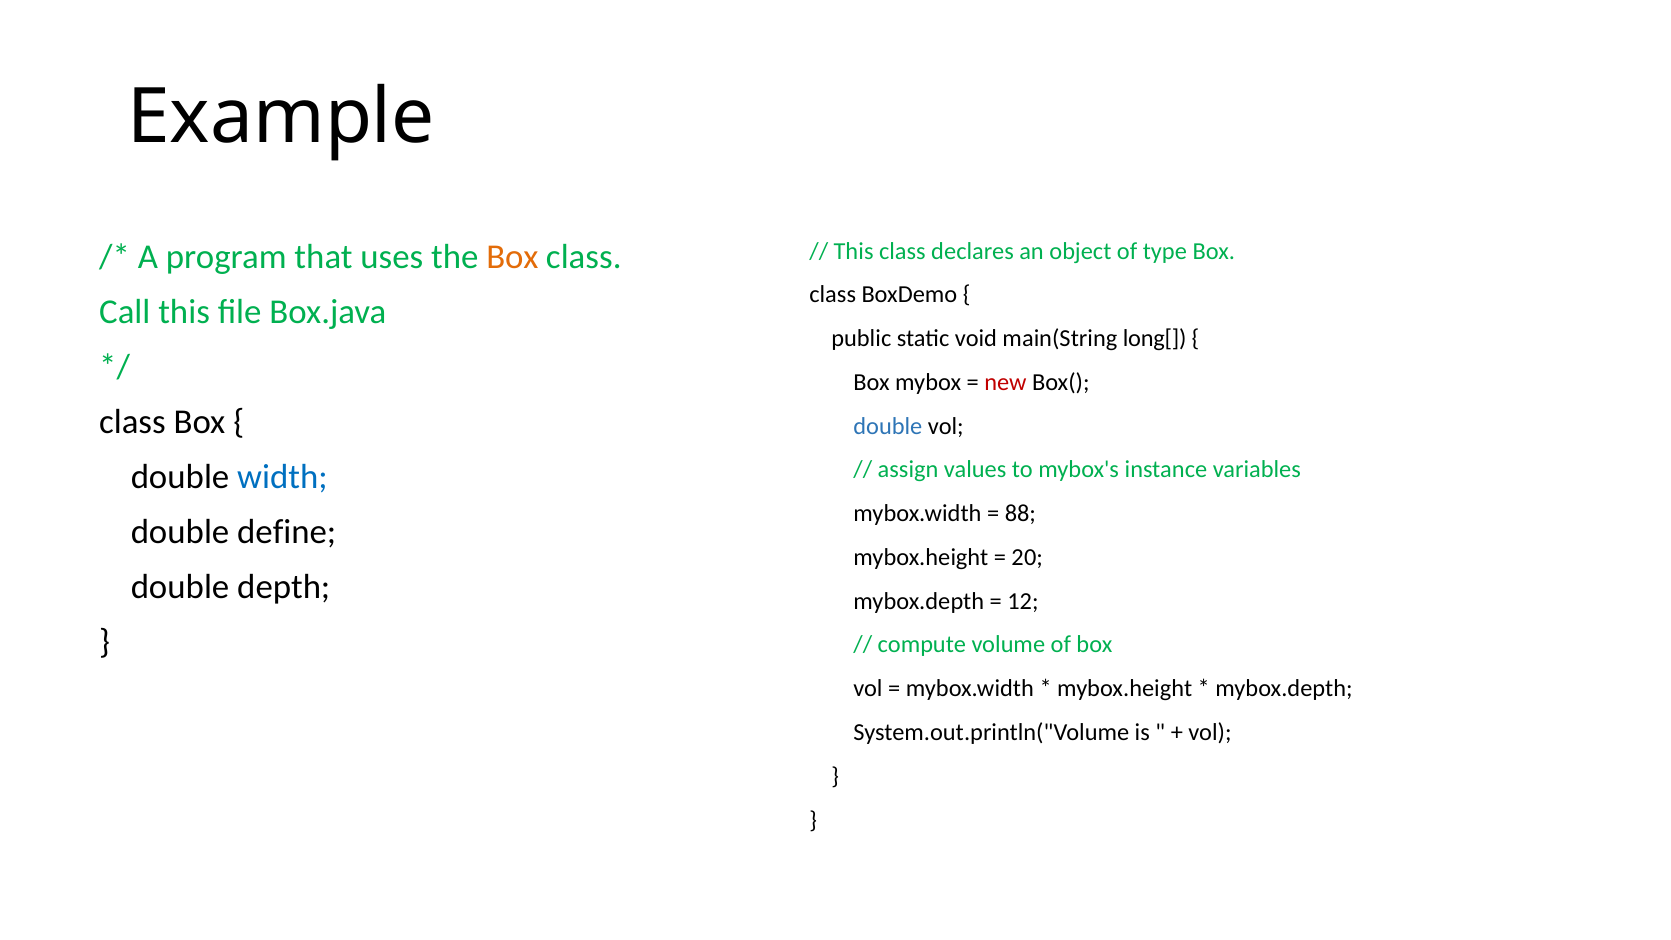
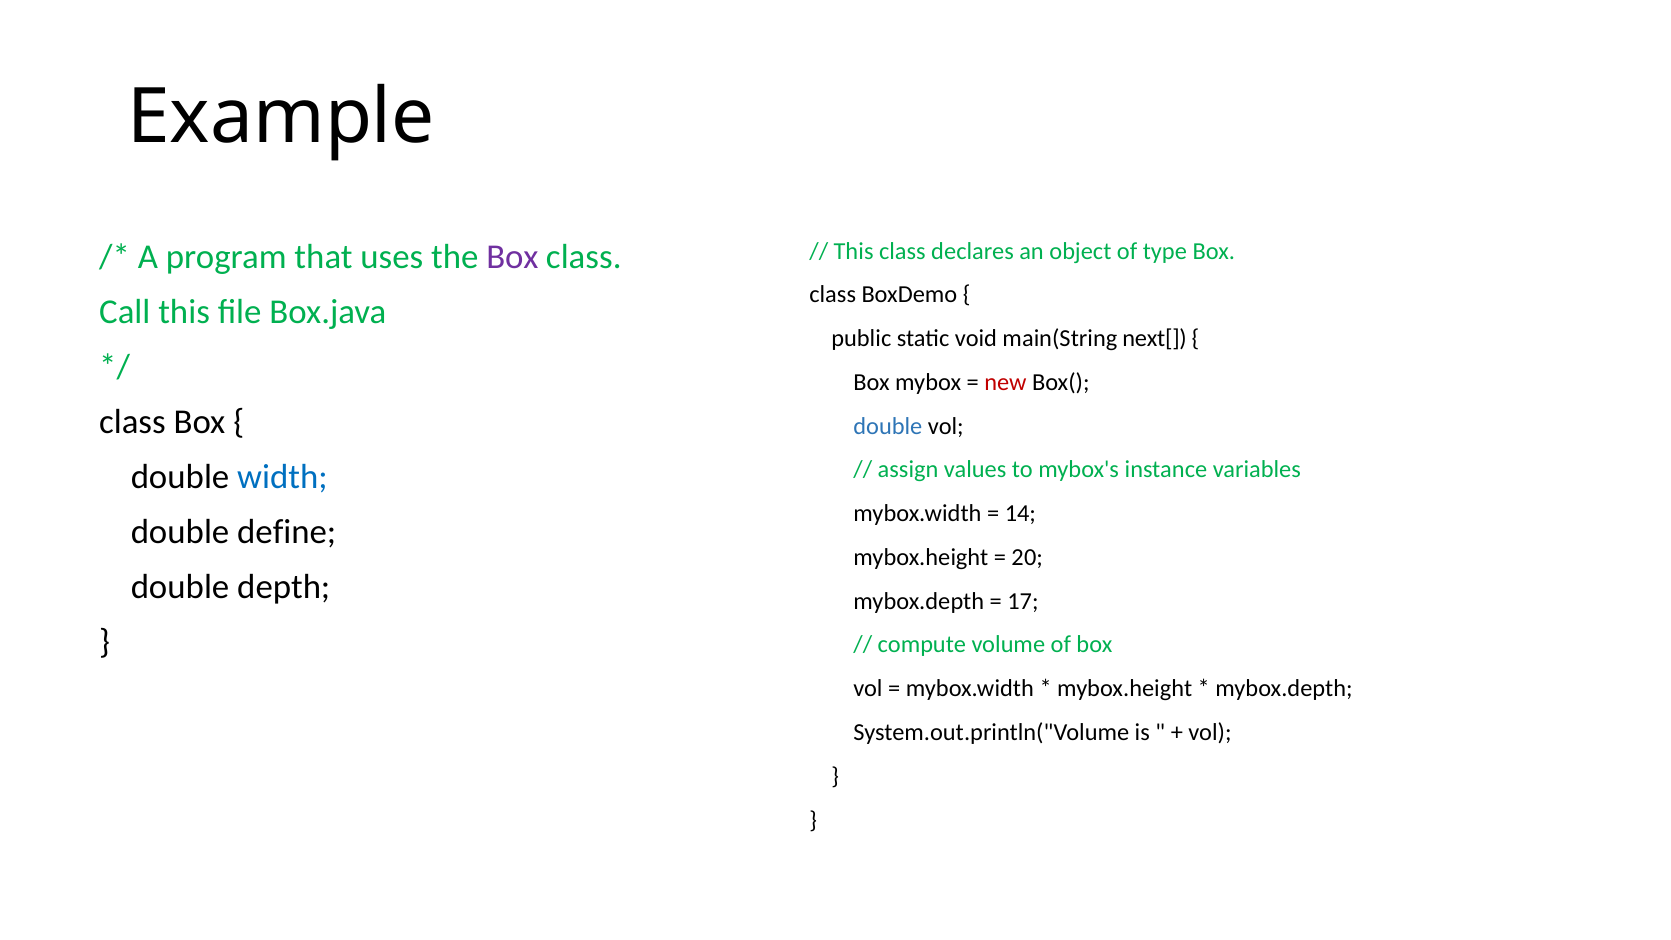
Box colour: orange -> purple (512, 257)
long[: long[ -> next[ (1155, 339)
88: 88 -> 14 (1020, 514)
12: 12 -> 17 (1023, 601)
